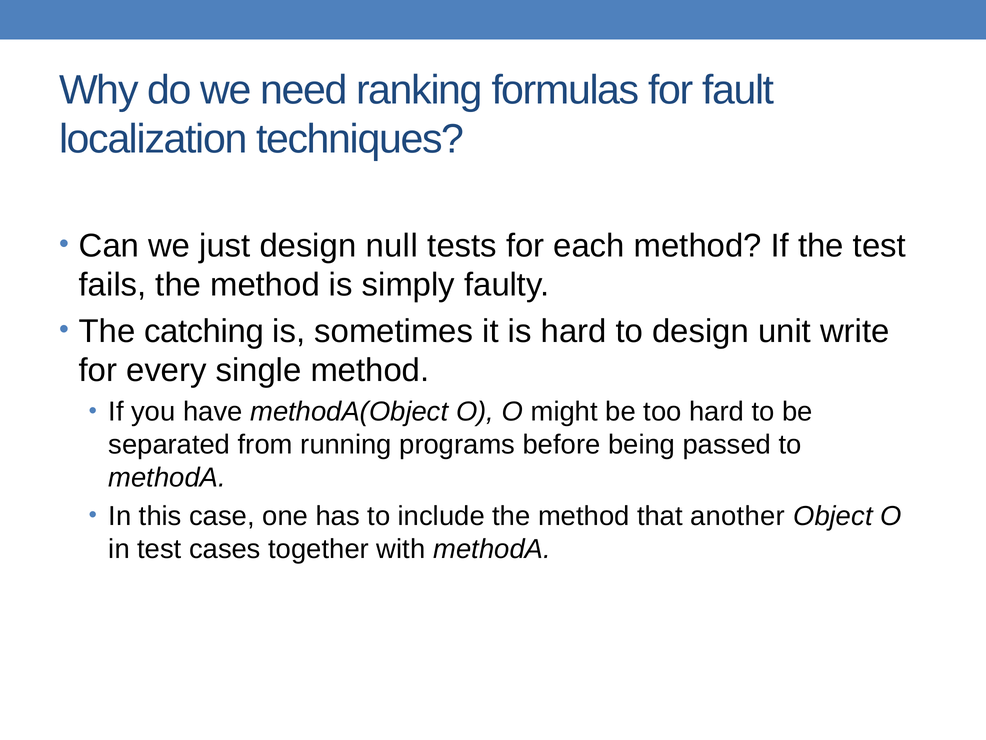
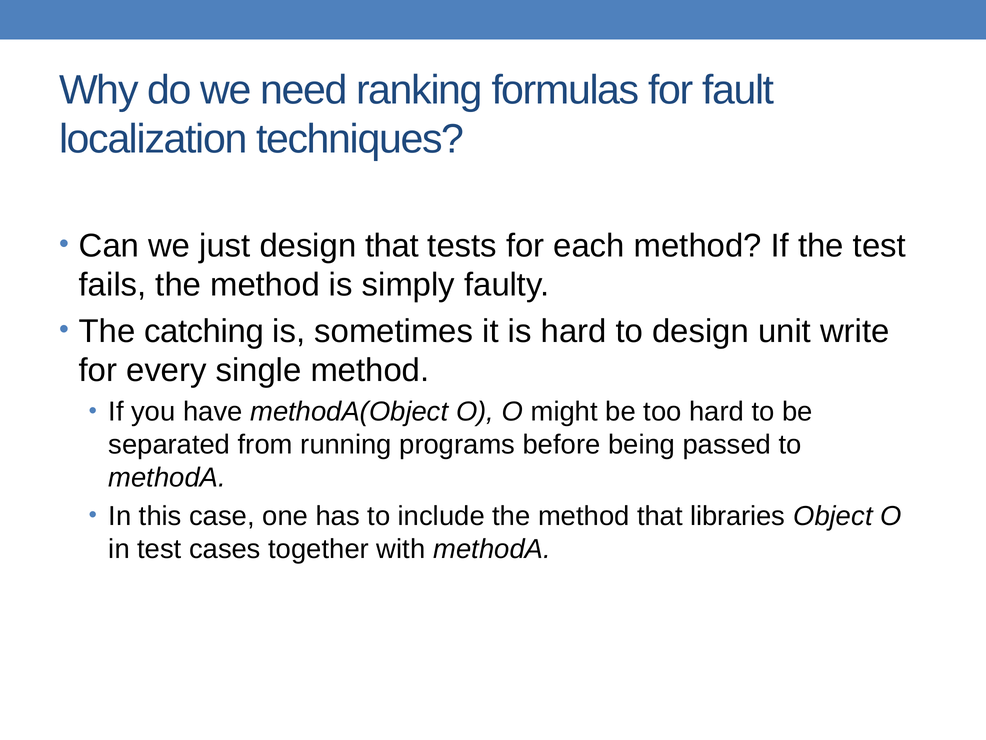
design null: null -> that (392, 246)
another: another -> libraries (738, 516)
